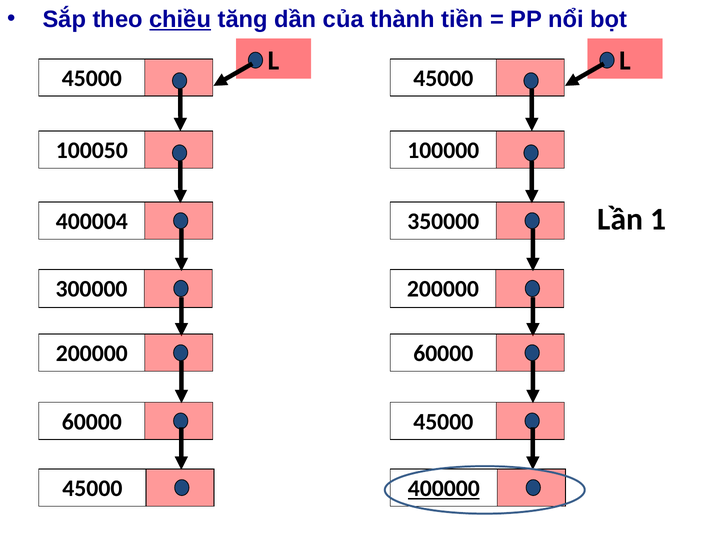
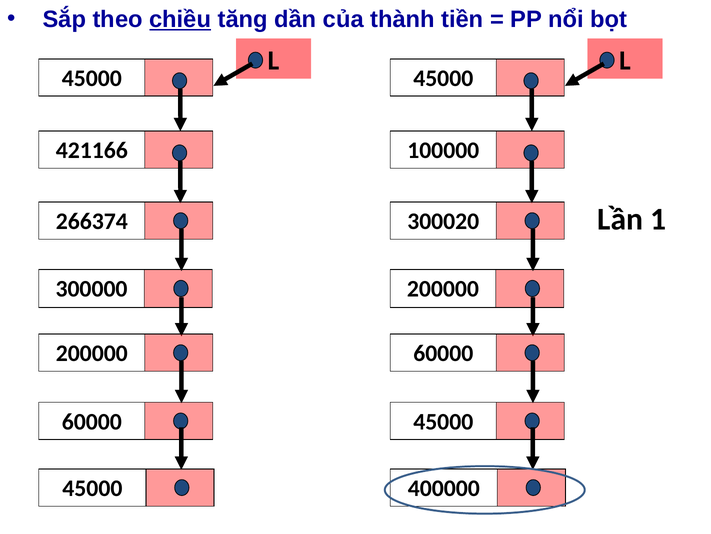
100050: 100050 -> 421166 (92, 150)
400004: 400004 -> 266374 (92, 221)
350000: 350000 -> 300020 (443, 221)
400000 underline: present -> none (444, 488)
